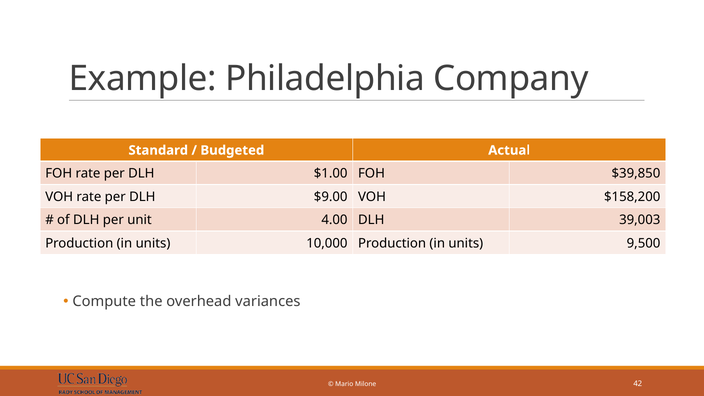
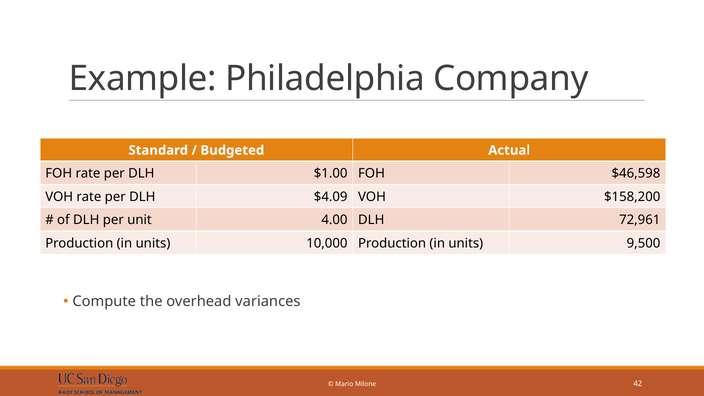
$39,850: $39,850 -> $46,598 (636, 174)
$9.00: $9.00 -> $4.09 (331, 197)
39,003: 39,003 -> 72,961 (640, 220)
